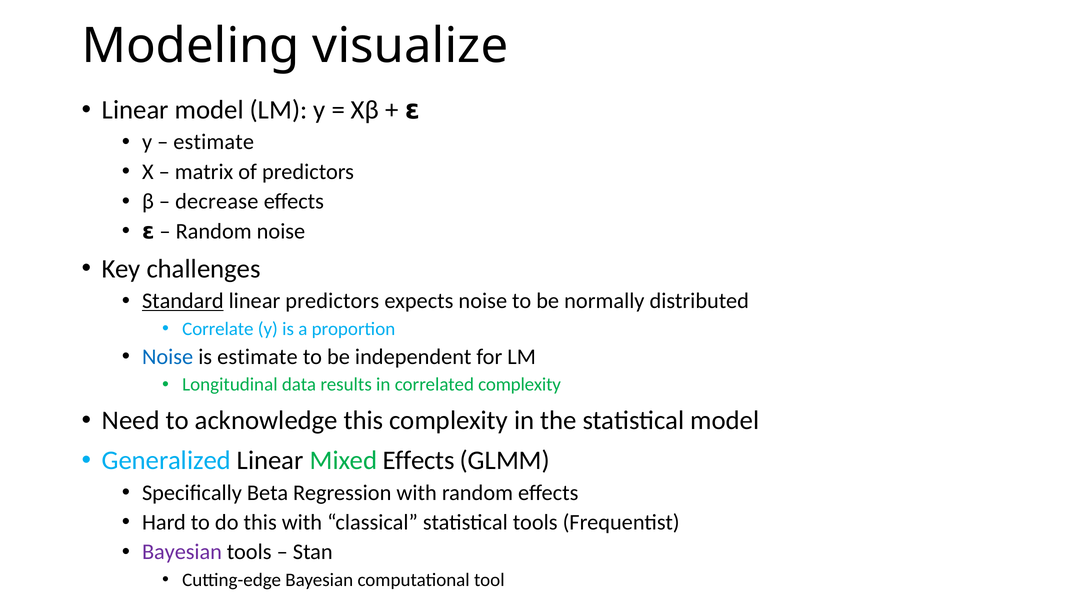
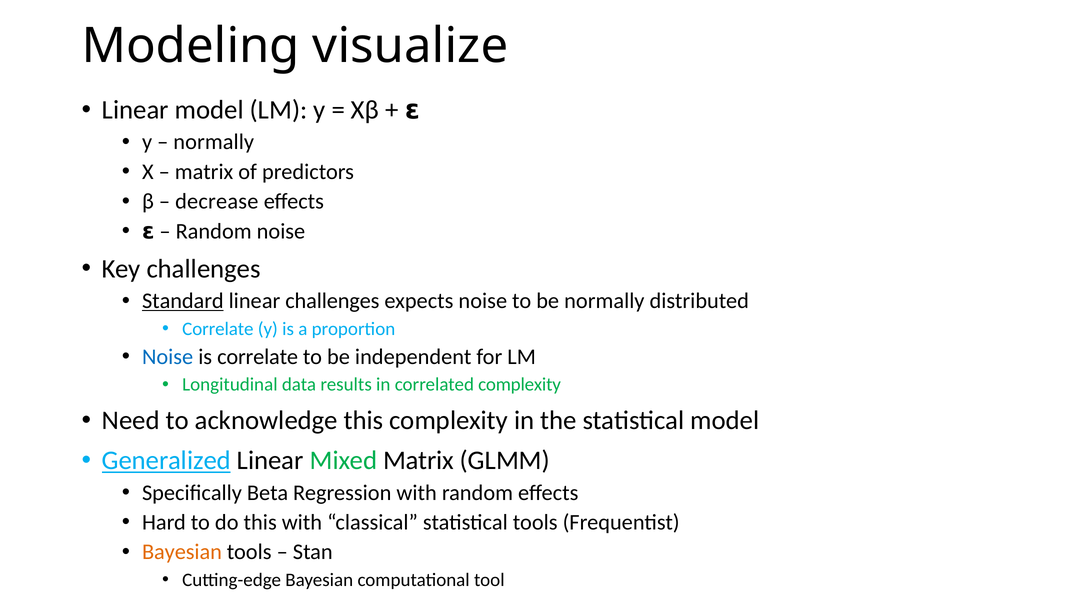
estimate: estimate -> normally (214, 142)
linear predictors: predictors -> challenges (332, 301)
is estimate: estimate -> correlate (258, 357)
Generalized underline: none -> present (166, 461)
Mixed Effects: Effects -> Matrix (419, 461)
Bayesian colour: purple -> orange (182, 552)
